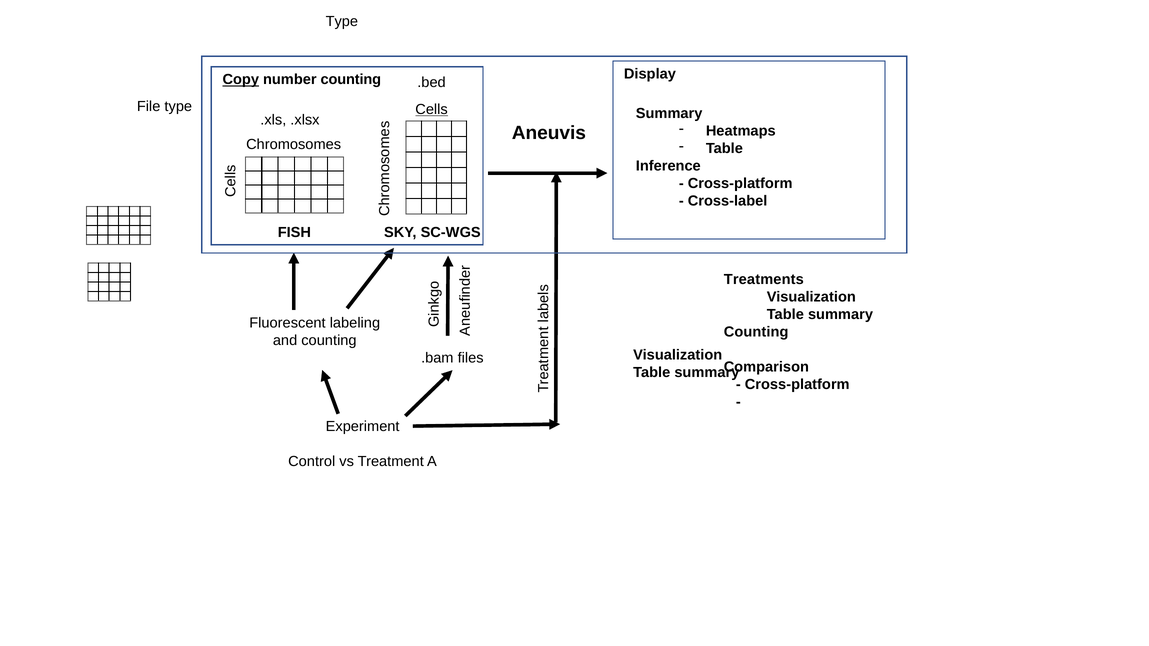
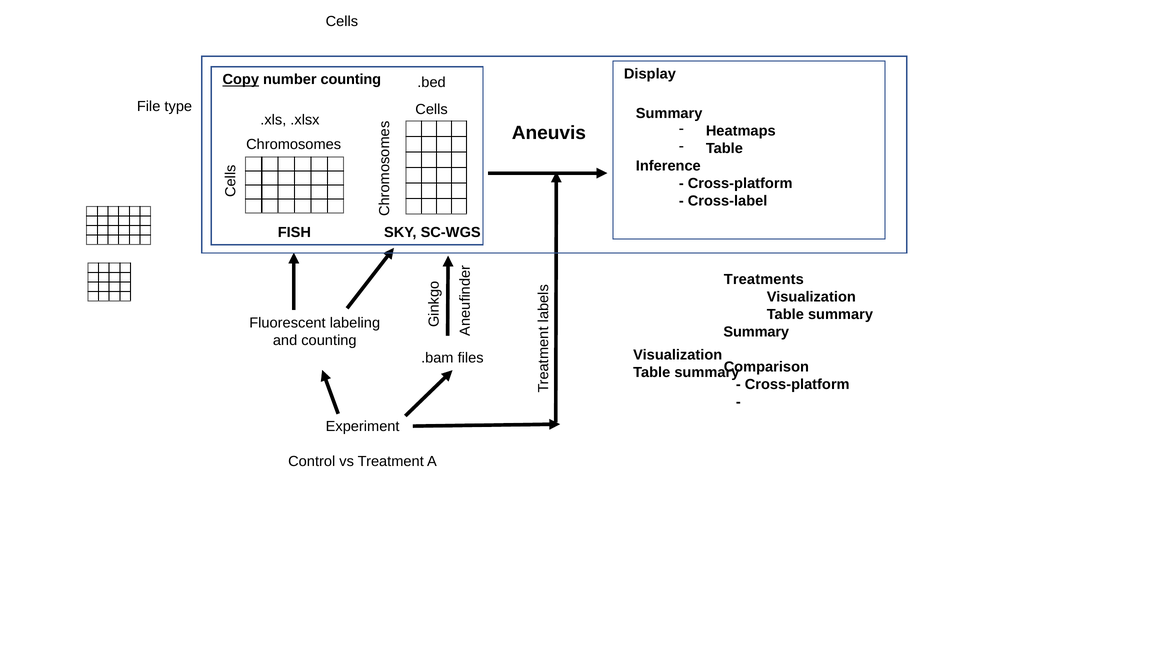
Type: Type -> Cells (342, 22)
Cells underline: present -> none (432, 110)
Counting: Counting -> Summary (756, 332)
